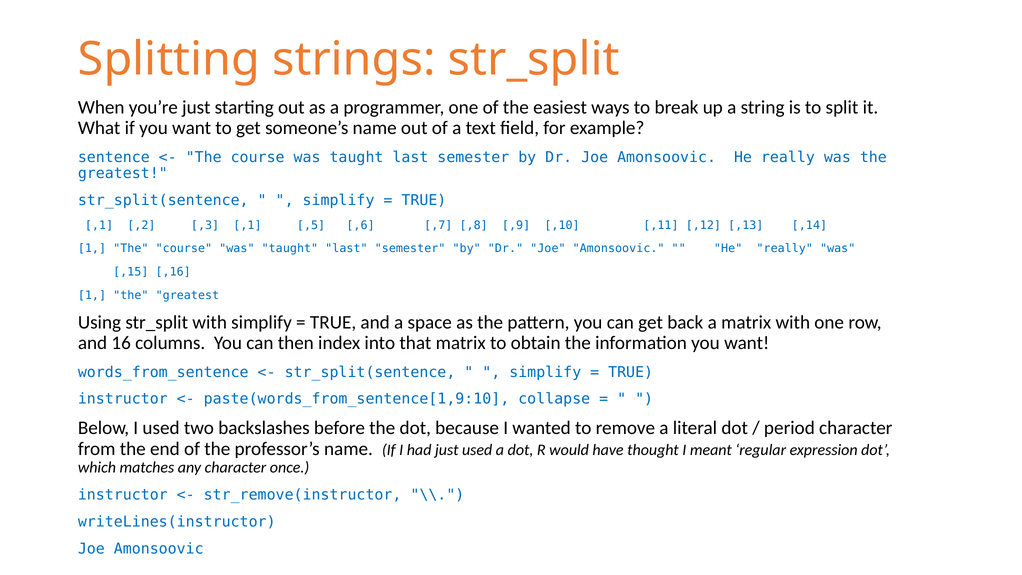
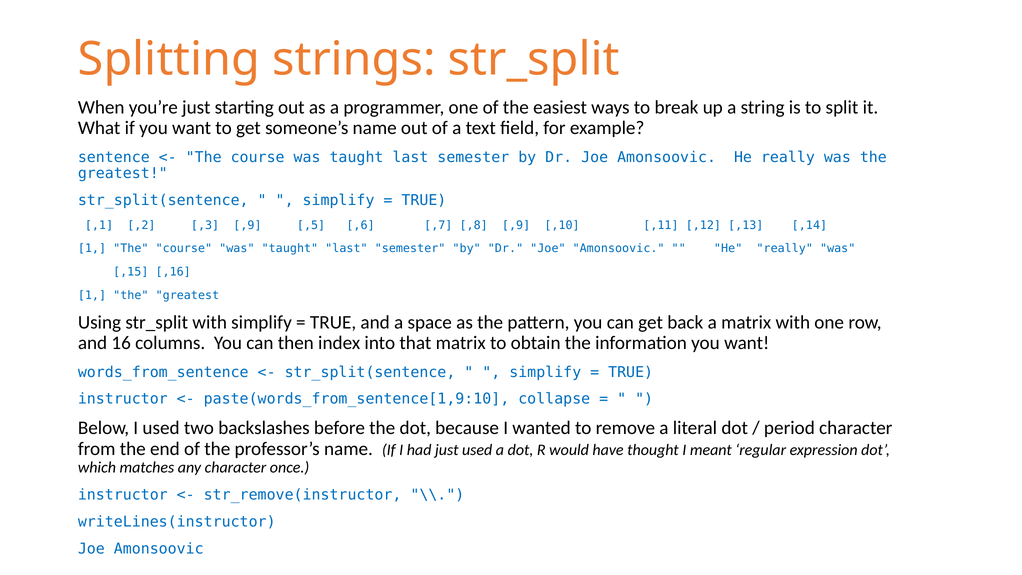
,3 ,1: ,1 -> ,9 (247, 225)
